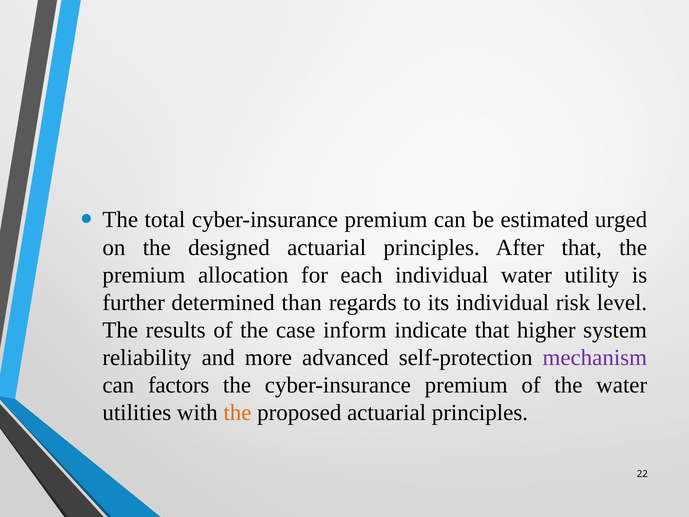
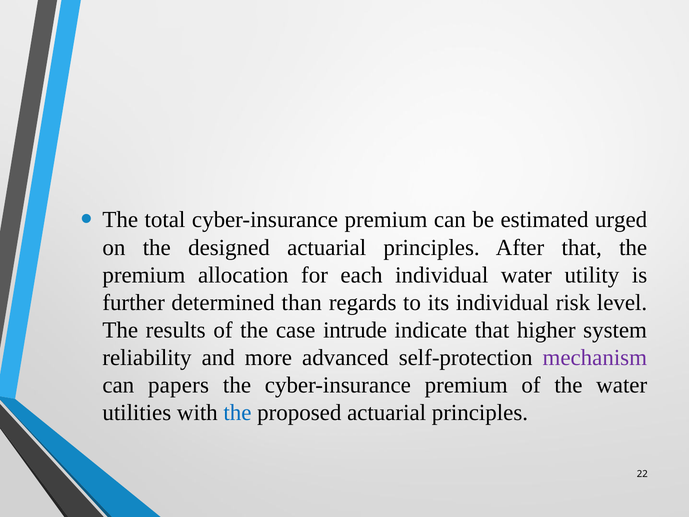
inform: inform -> intrude (355, 330)
factors: factors -> papers (178, 385)
the colour: orange -> blue (237, 413)
